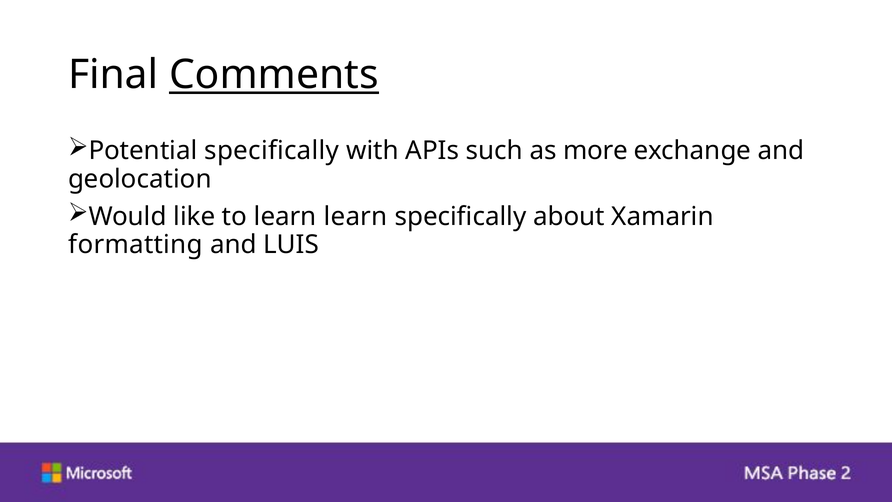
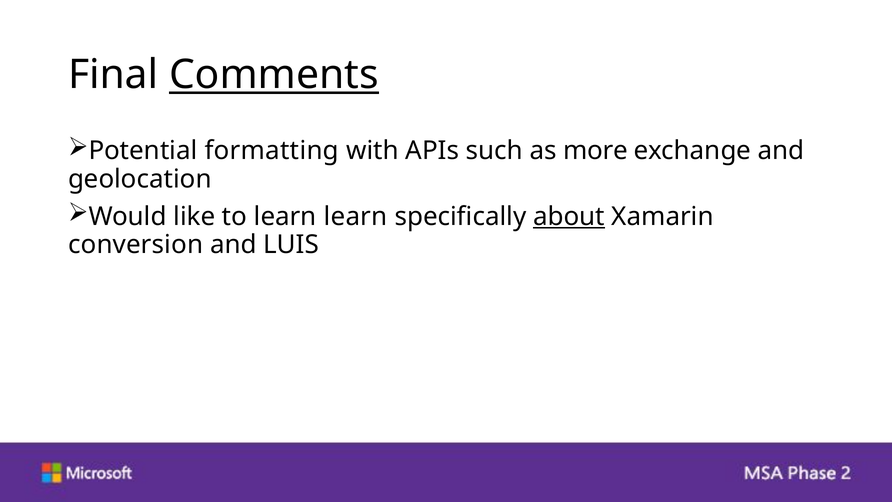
Potential specifically: specifically -> formatting (272, 151)
about underline: none -> present (569, 216)
formatting: formatting -> conversion (136, 244)
